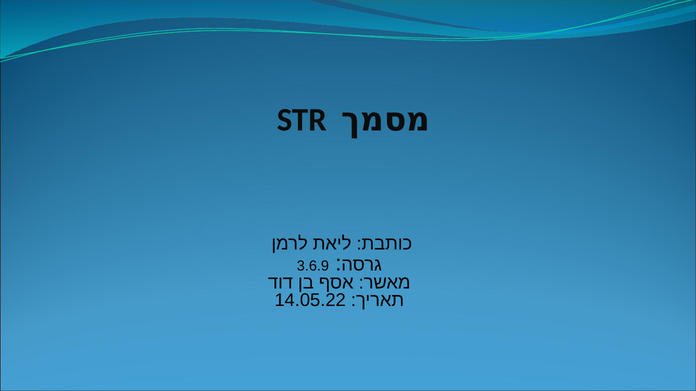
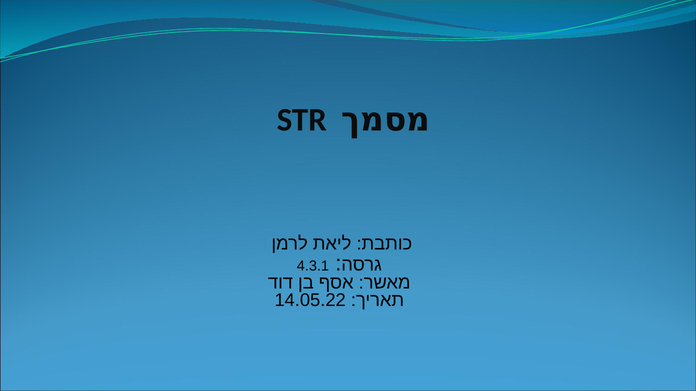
3.6.9: 3.6.9 -> 4.3.1 (313, 266)
